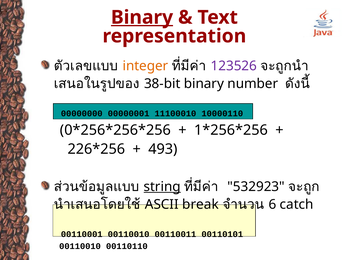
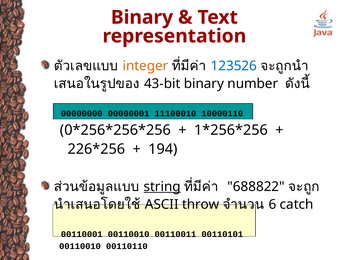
Binary underline: present -> none (142, 17)
123526 colour: purple -> blue (234, 66)
38-bit: 38-bit -> 43-bit (162, 84)
493: 493 -> 194 (163, 149)
532923: 532923 -> 688822 (256, 187)
break: break -> throw (201, 205)
